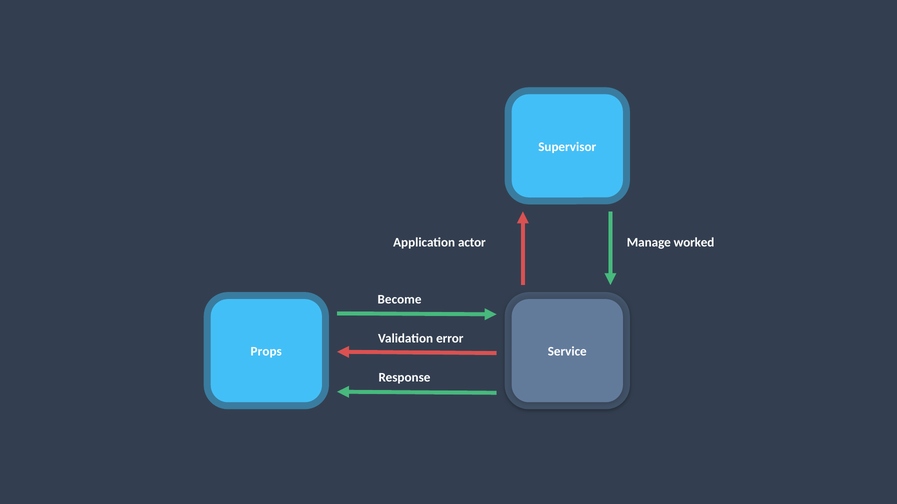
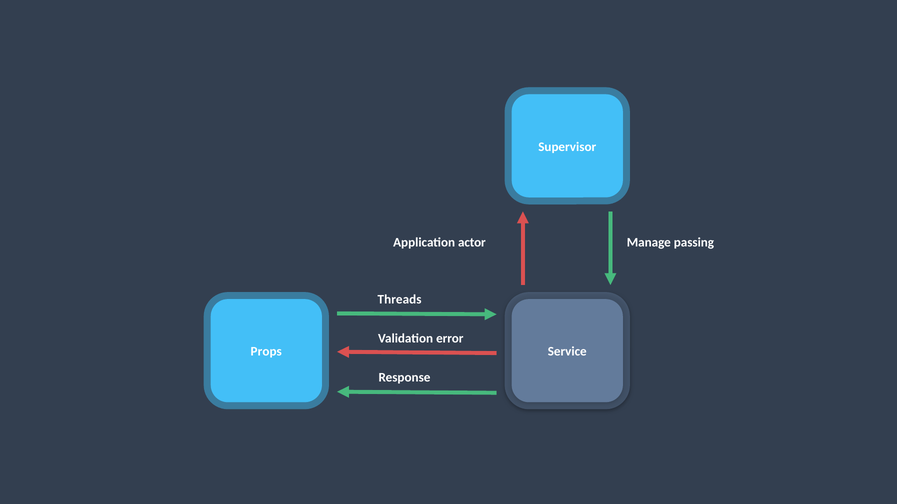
worked: worked -> passing (694, 243)
Become: Become -> Threads (400, 300)
